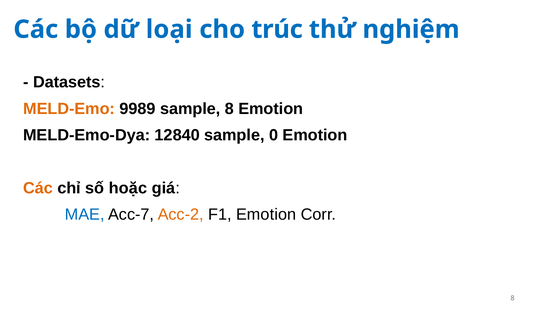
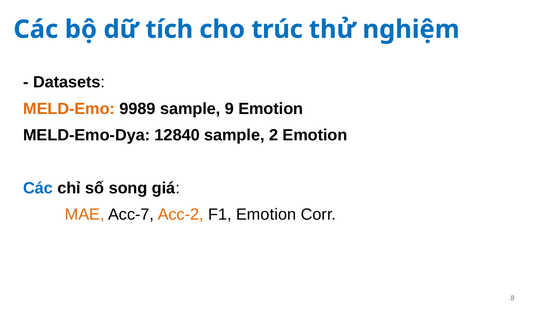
loại: loại -> tích (169, 29)
sample 8: 8 -> 9 (229, 109)
0: 0 -> 2 (274, 135)
Các colour: orange -> blue (38, 188)
hoặc: hoặc -> song (128, 188)
MAE colour: blue -> orange (85, 215)
